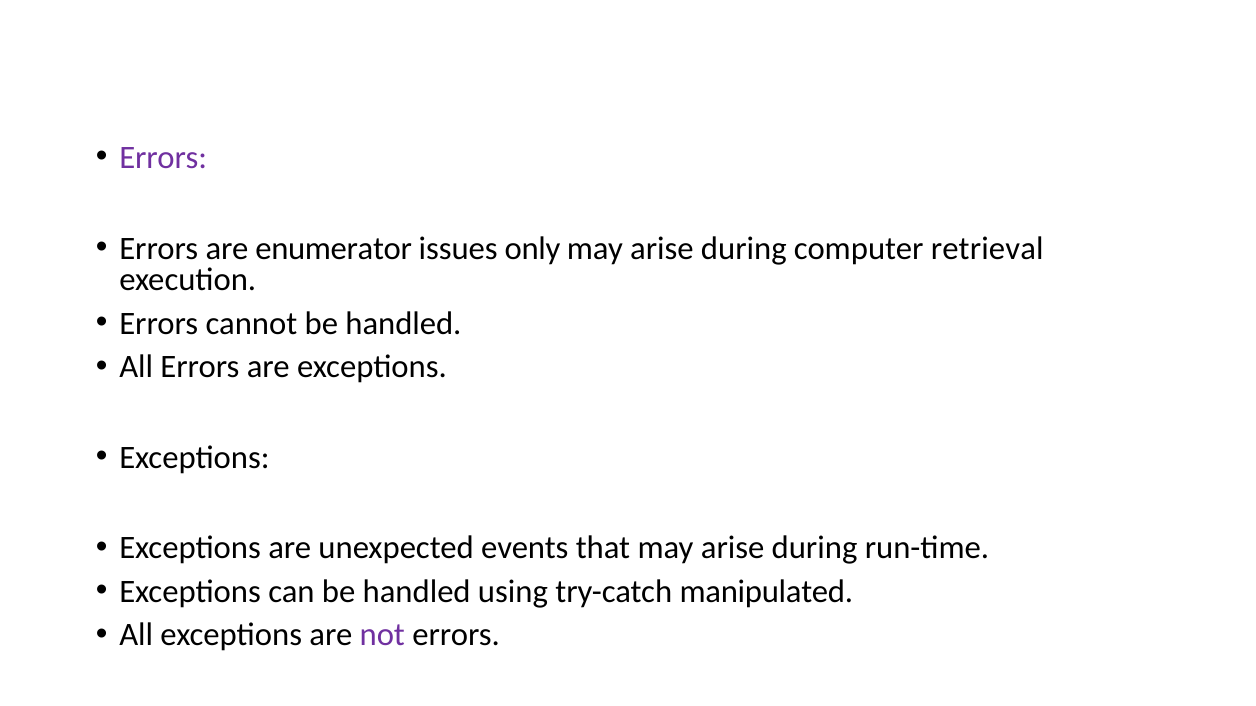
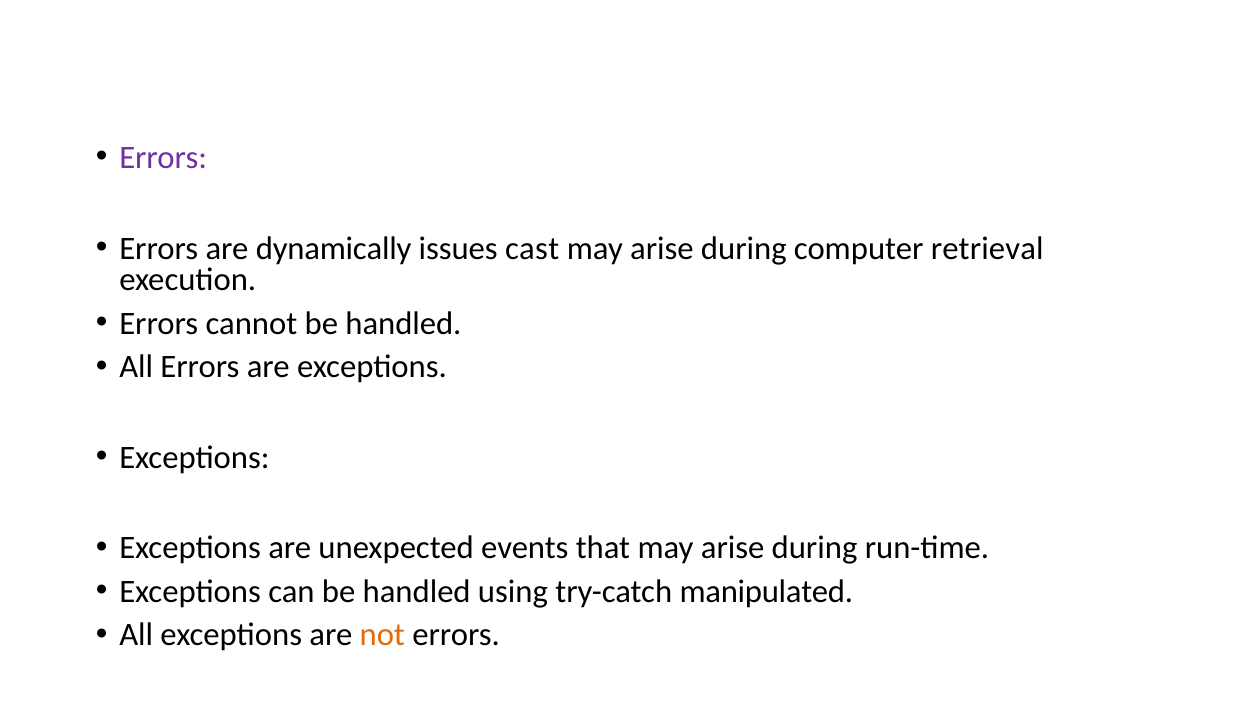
enumerator: enumerator -> dynamically (334, 248)
only: only -> cast (532, 248)
not colour: purple -> orange (382, 636)
